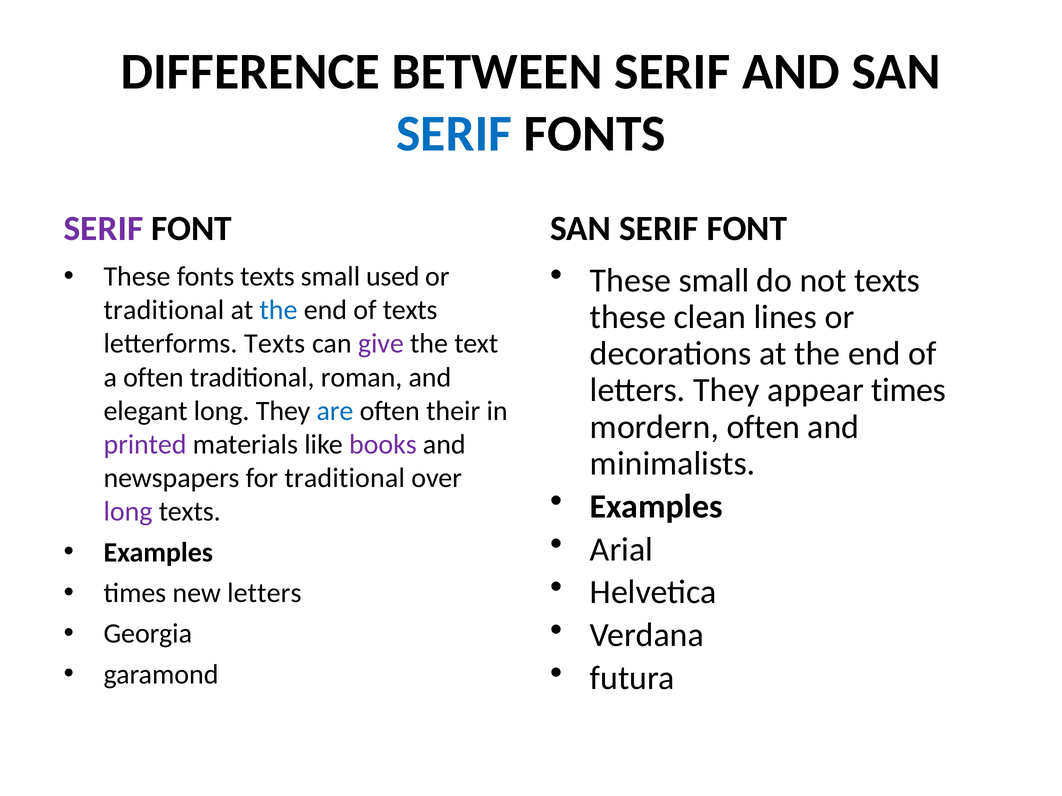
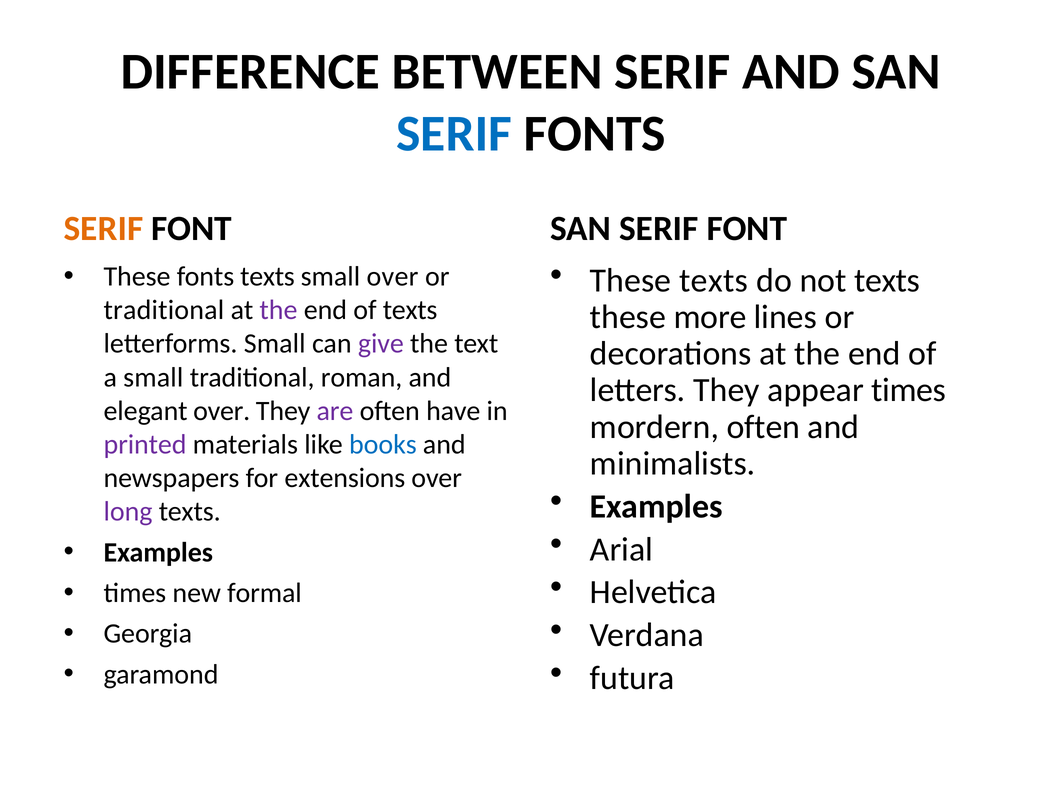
SERIF colour: purple -> orange (103, 228)
These small: small -> texts (714, 281)
small used: used -> over (393, 277)
the colour: blue -> purple (278, 310)
clean: clean -> more (710, 317)
letterforms Texts: Texts -> Small (275, 344)
a often: often -> small (153, 378)
elegant long: long -> over (222, 411)
are colour: blue -> purple (335, 411)
their: their -> have (453, 411)
books colour: purple -> blue (383, 445)
for traditional: traditional -> extensions (345, 478)
new letters: letters -> formal (264, 593)
